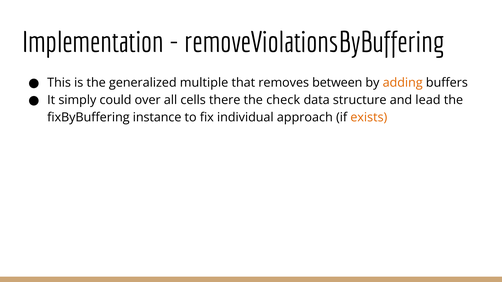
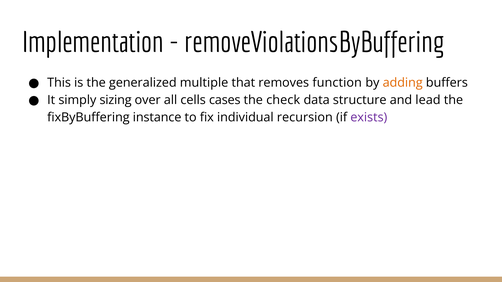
between: between -> function (337, 83)
could: could -> sizing (116, 100)
there: there -> cases (225, 100)
approach: approach -> recursion (305, 118)
exists colour: orange -> purple (369, 118)
